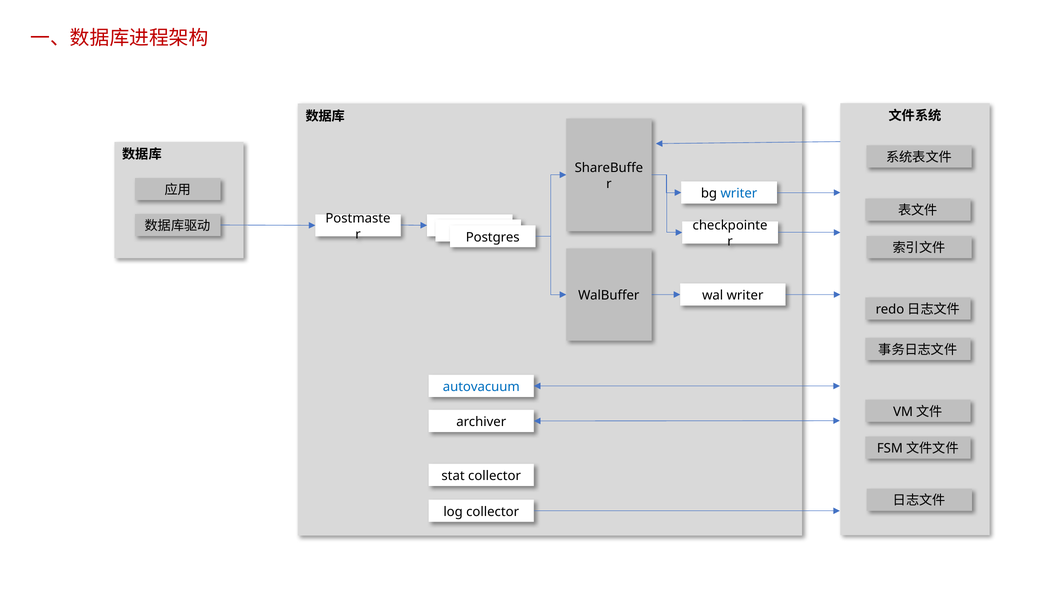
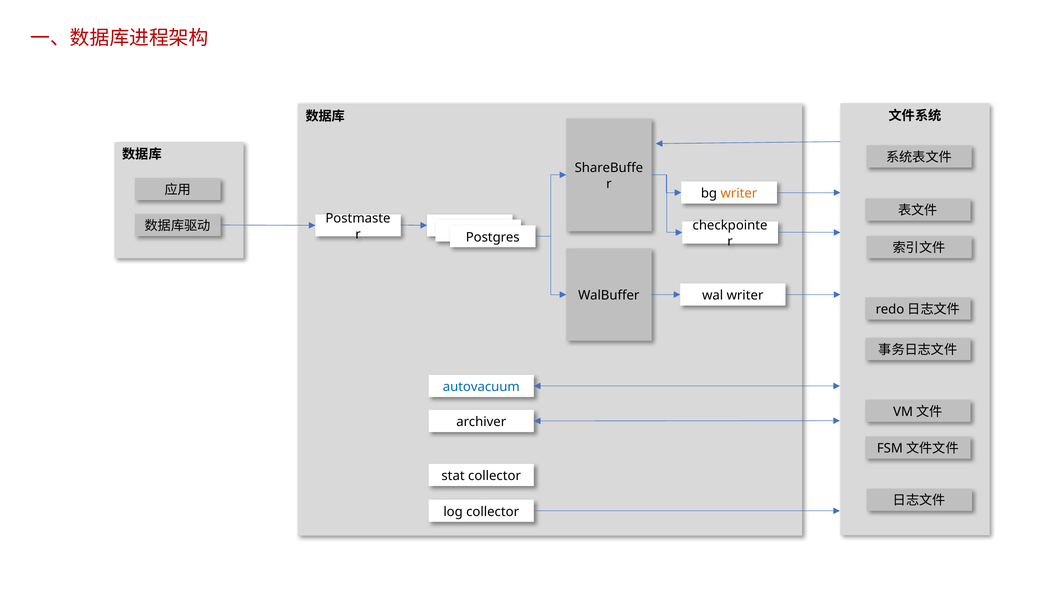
writer colour: blue -> orange (739, 193)
